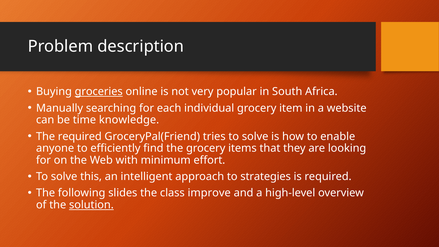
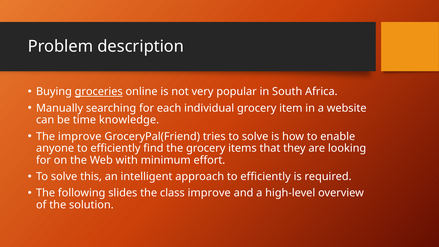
The required: required -> improve (80, 136)
approach to strategies: strategies -> efficiently (266, 176)
solution underline: present -> none (91, 205)
